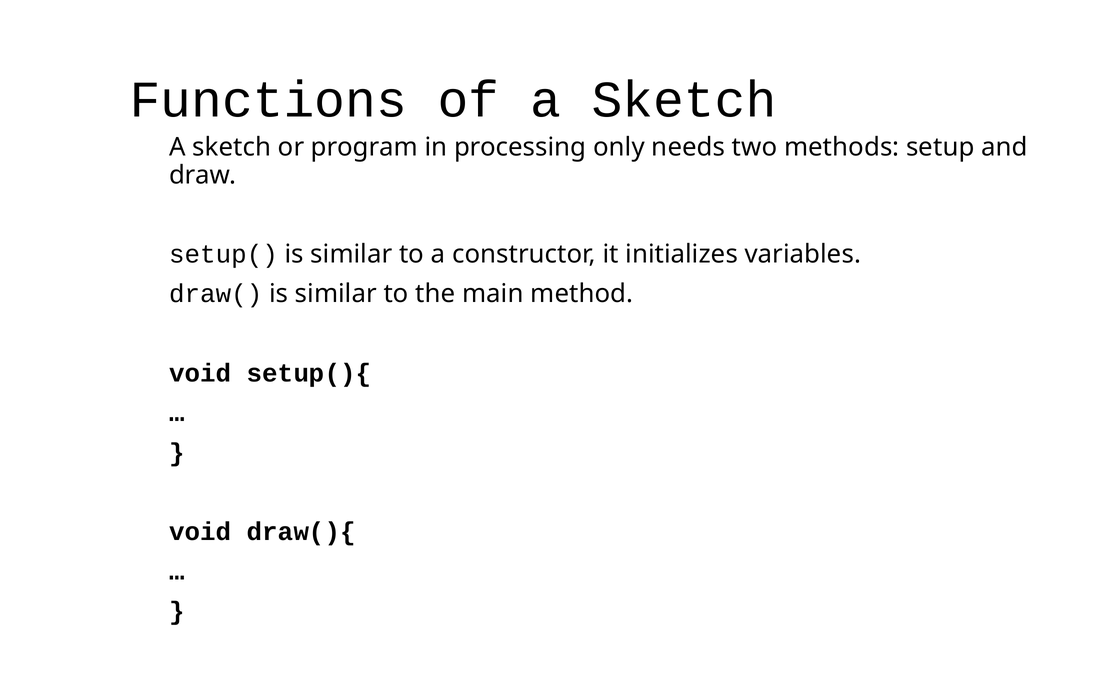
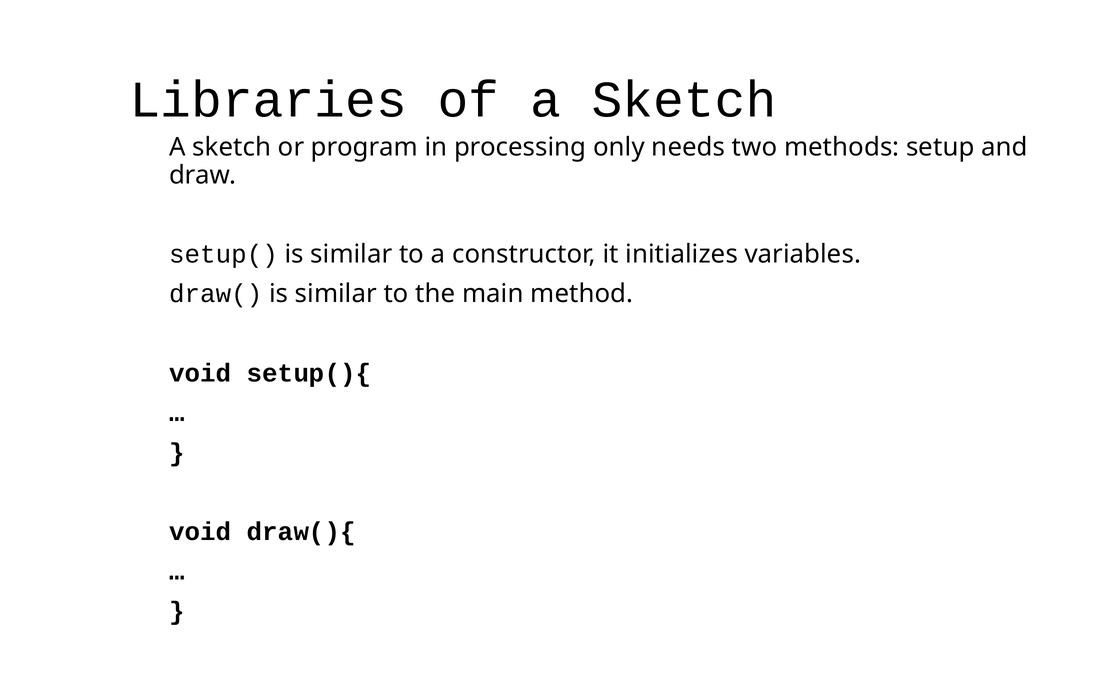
Functions: Functions -> Libraries (268, 100)
